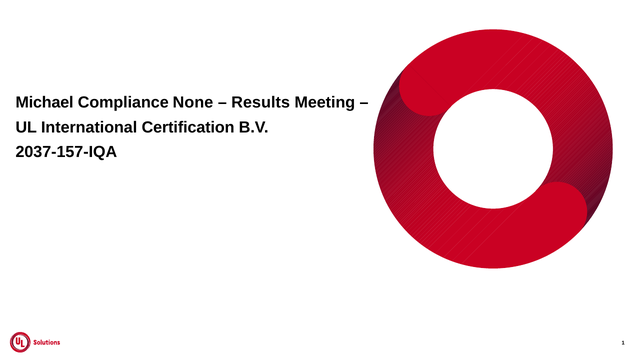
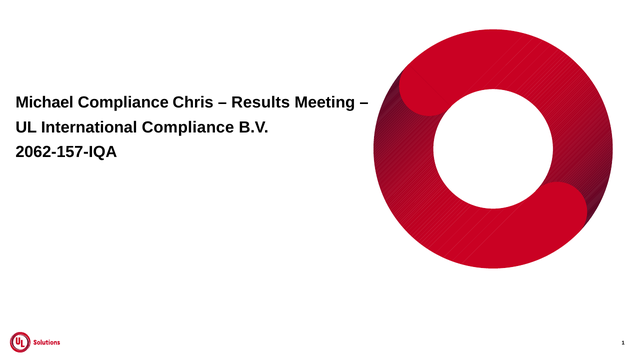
None: None -> Chris (193, 103)
International Certification: Certification -> Compliance (188, 127)
2037-157-IQA: 2037-157-IQA -> 2062-157-IQA (66, 152)
